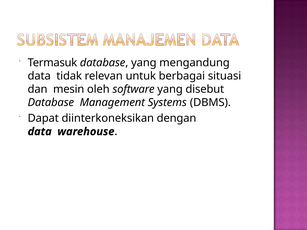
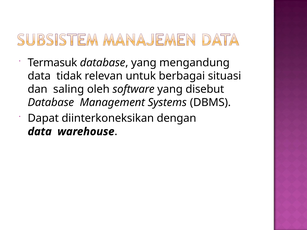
mesin: mesin -> saling (69, 89)
